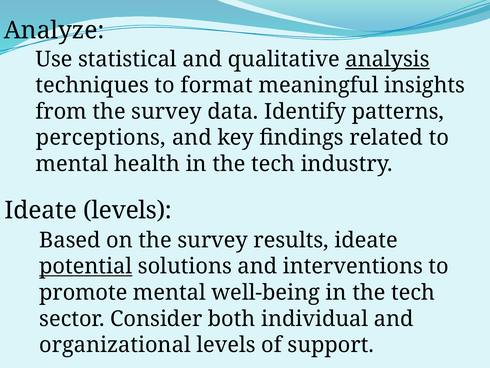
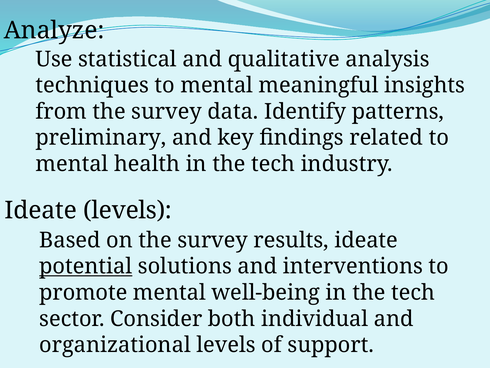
analysis underline: present -> none (388, 59)
techniques to format: format -> mental (217, 85)
perceptions: perceptions -> preliminary (101, 138)
